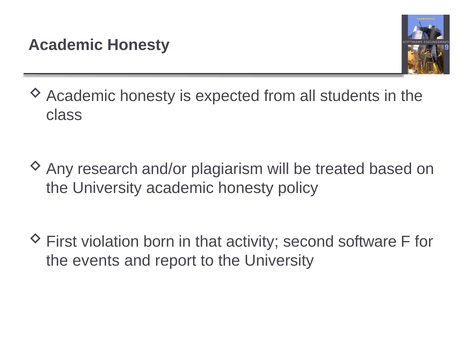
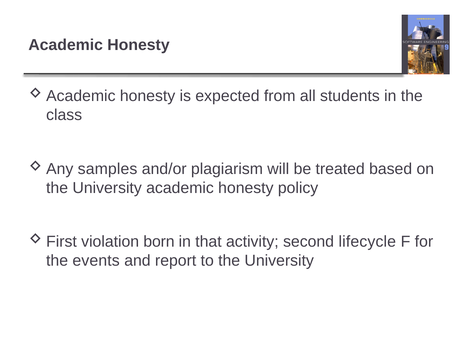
research: research -> samples (108, 169)
software: software -> lifecycle (367, 241)
